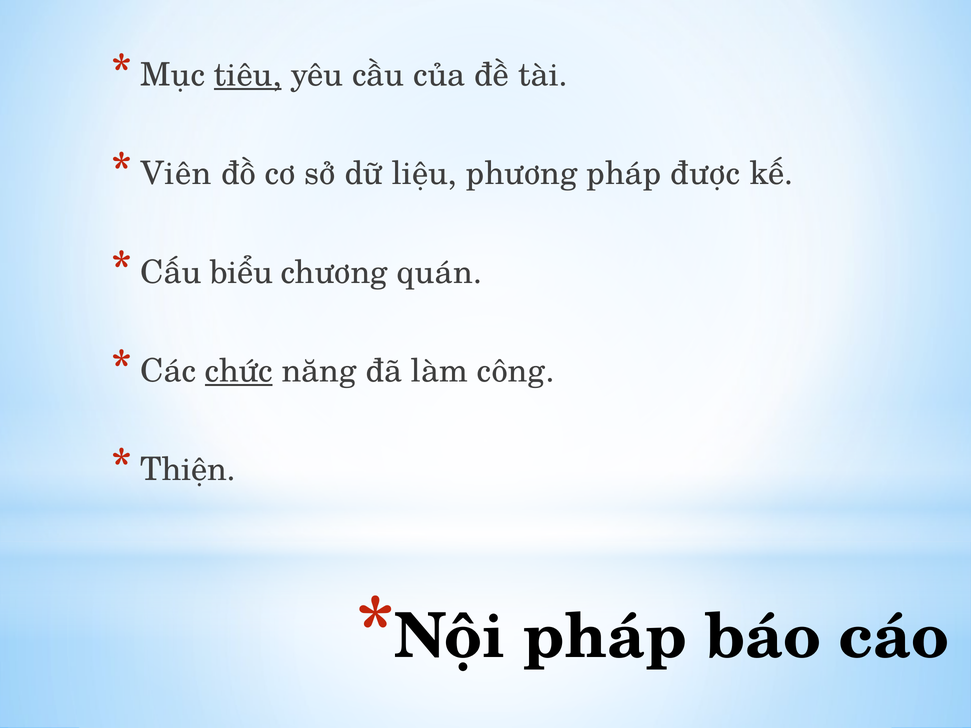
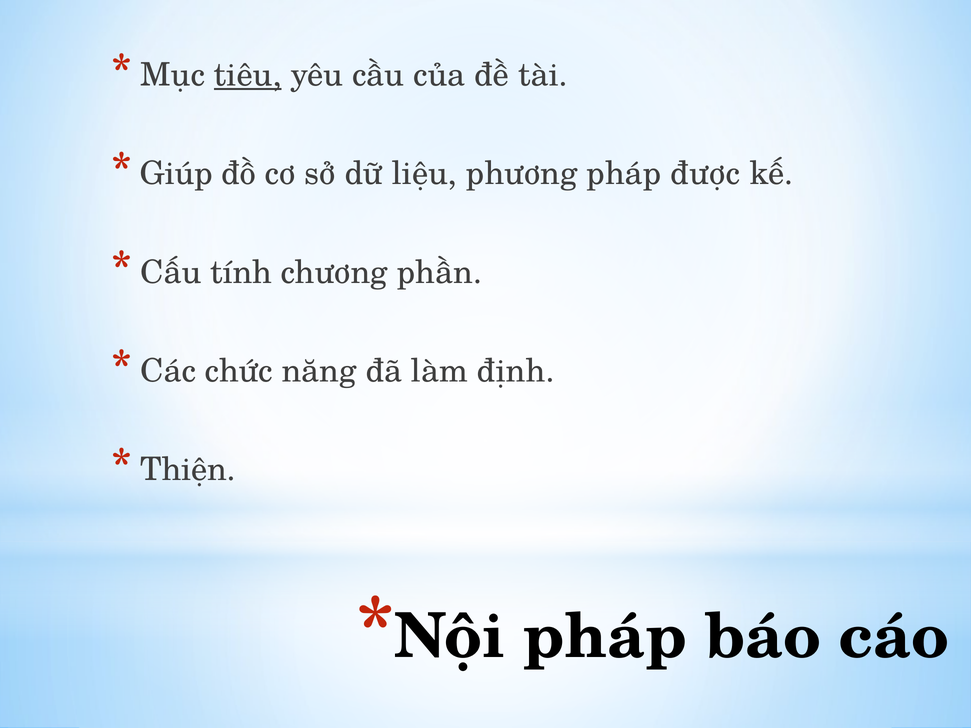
Viên: Viên -> Giúp (176, 174)
biểu: biểu -> tính (241, 273)
quán: quán -> phần (440, 273)
chức underline: present -> none (239, 371)
công: công -> định (516, 371)
